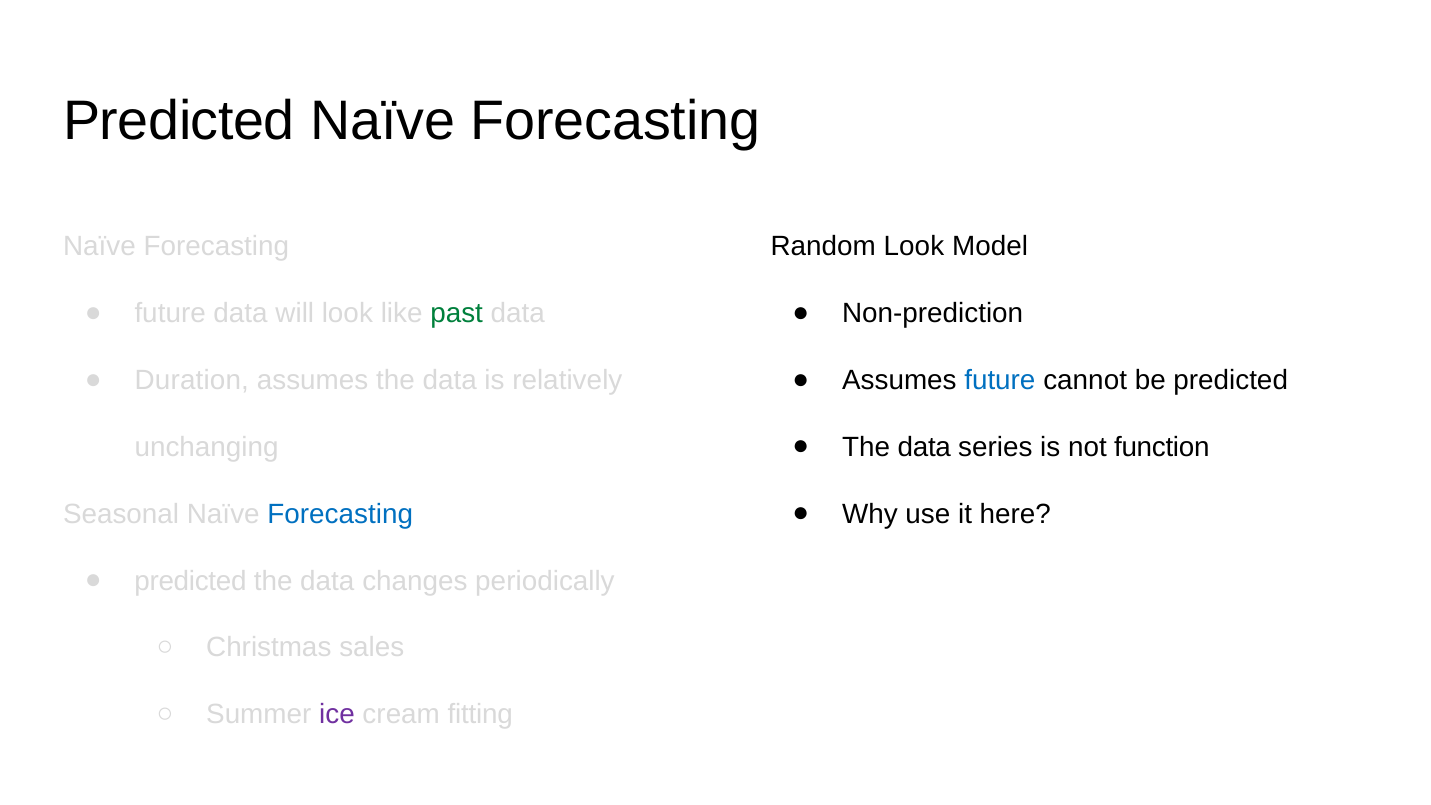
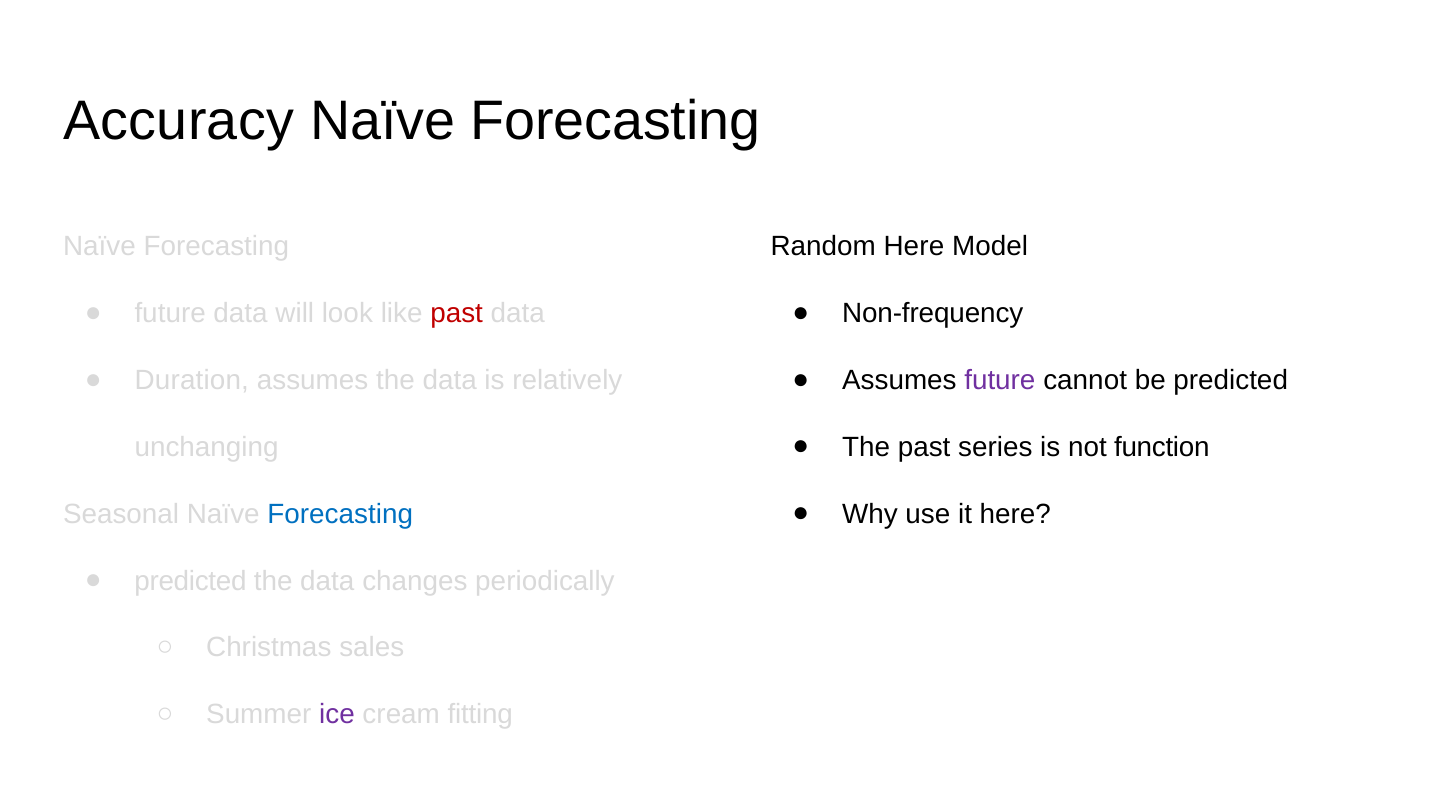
Predicted: Predicted -> Accuracy (179, 121)
Random Look: Look -> Here (914, 247)
past colour: green -> red (457, 314)
Non-prediction: Non-prediction -> Non-frequency (933, 314)
future colour: blue -> purple (1000, 380)
data: data -> past (924, 447)
